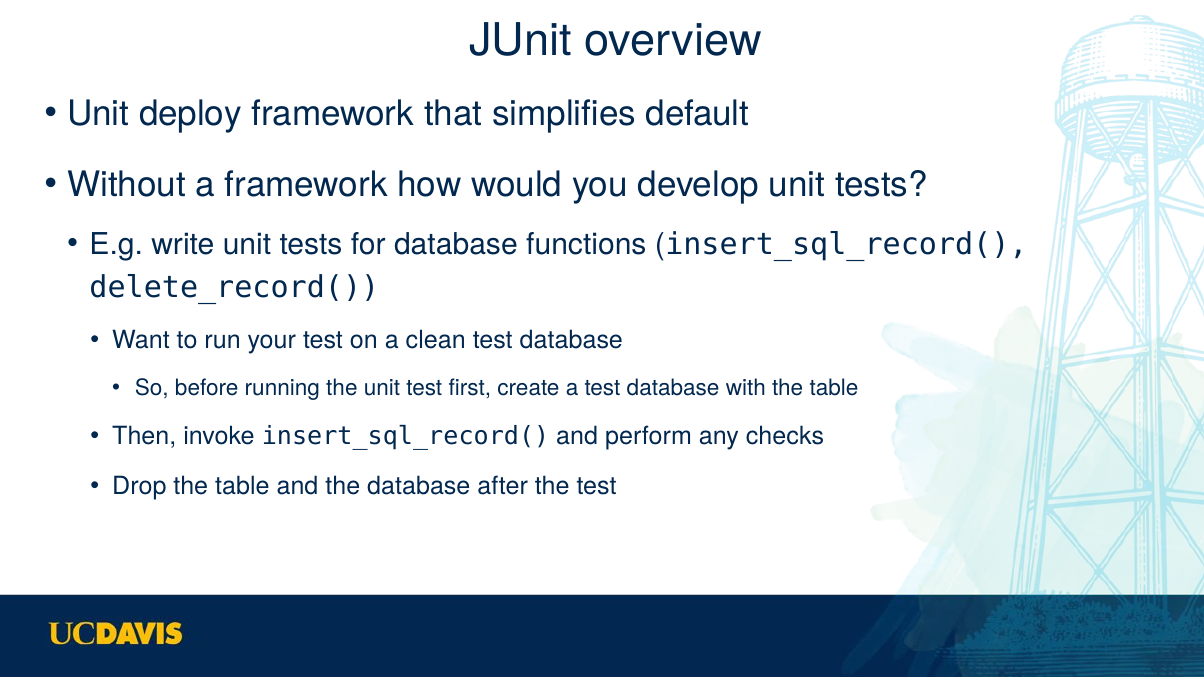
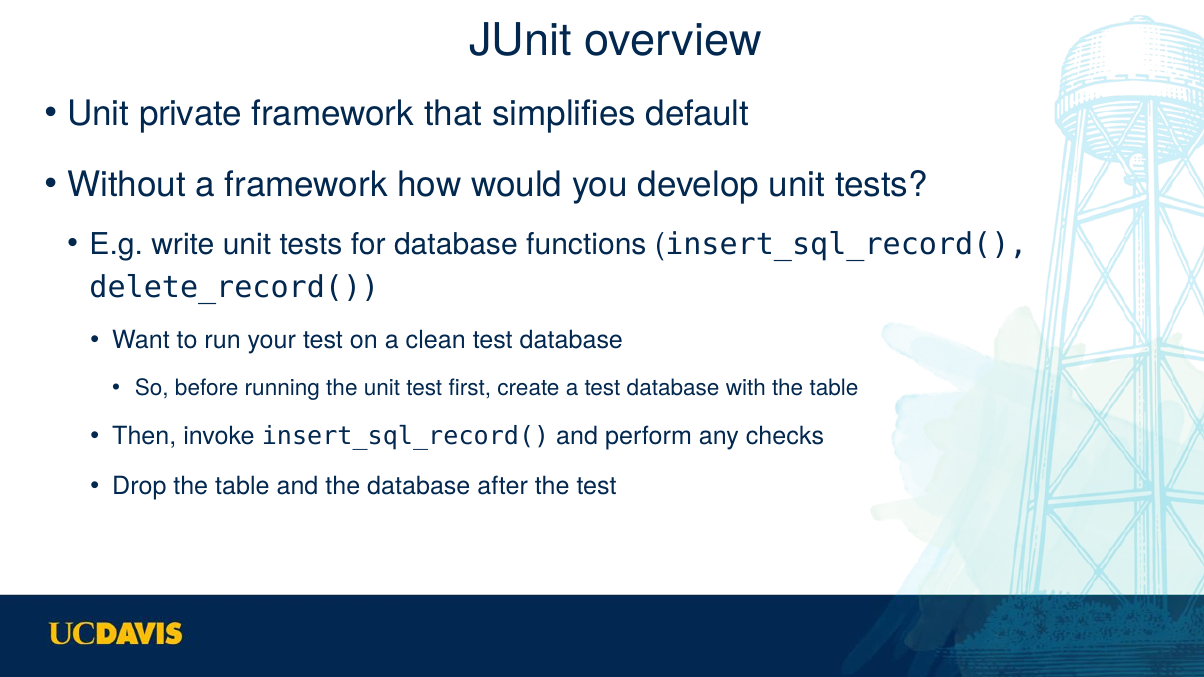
deploy: deploy -> private (191, 114)
